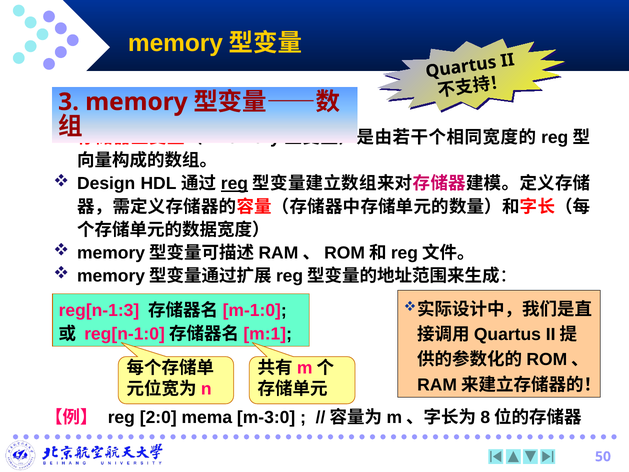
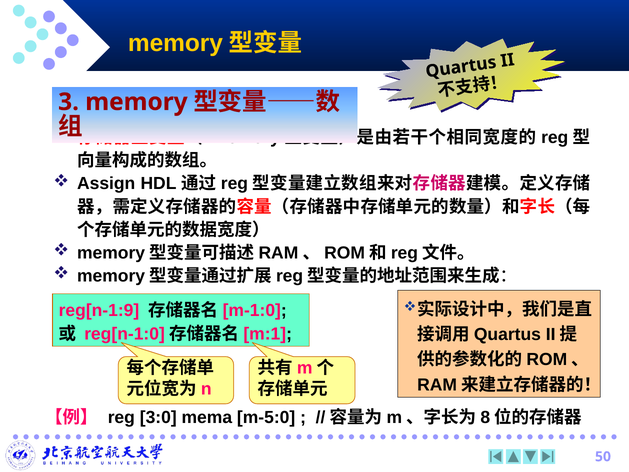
Design: Design -> Assign (106, 184)
reg underline: present -> none (234, 184)
reg[n-1:3: reg[n-1:3 -> reg[n-1:9 (99, 311)
2:0: 2:0 -> 3:0 (158, 417)
m-3:0: m-3:0 -> m-5:0 (266, 417)
